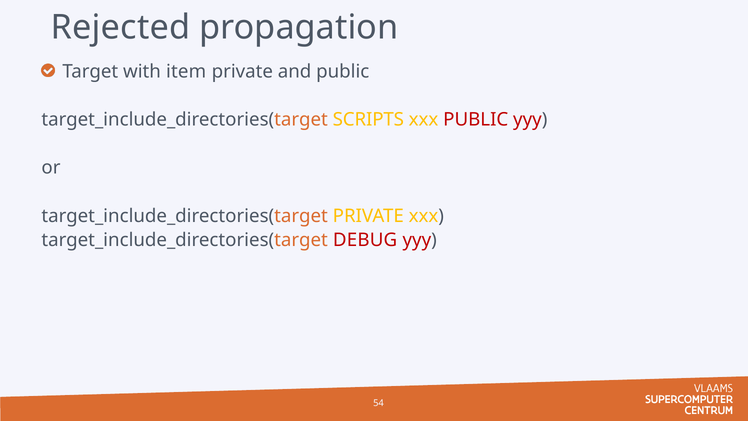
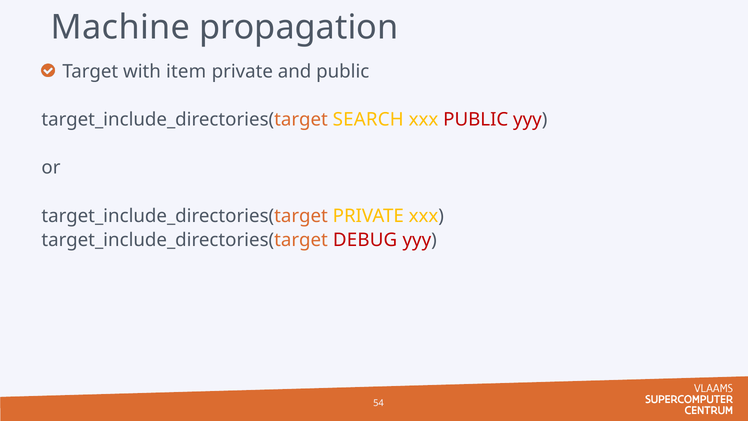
Rejected: Rejected -> Machine (120, 27)
SCRIPTS: SCRIPTS -> SEARCH (368, 120)
